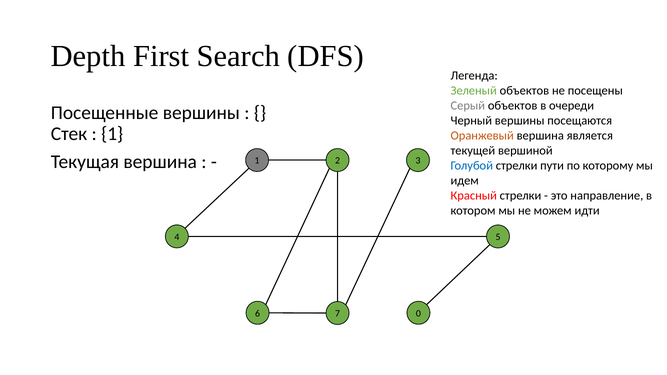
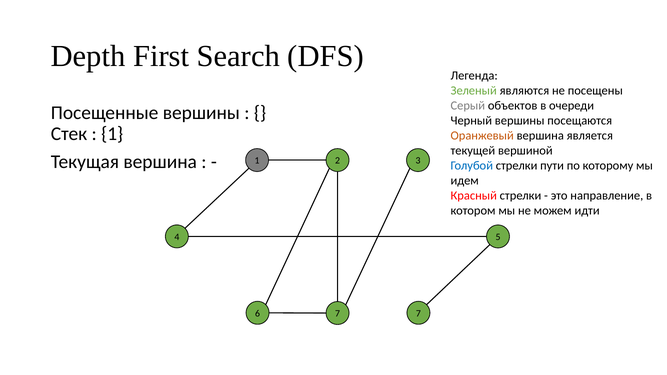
Зеленый объектов: объектов -> являются (524, 91)
7 0: 0 -> 7 (418, 314)
